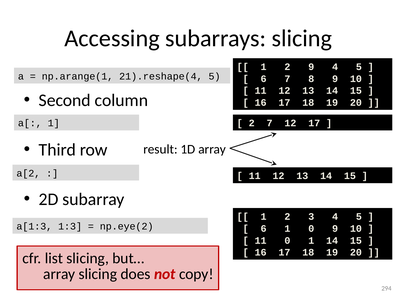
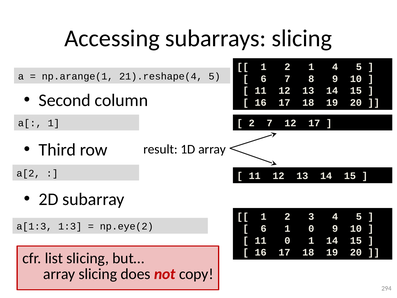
2 9: 9 -> 1 (311, 67)
